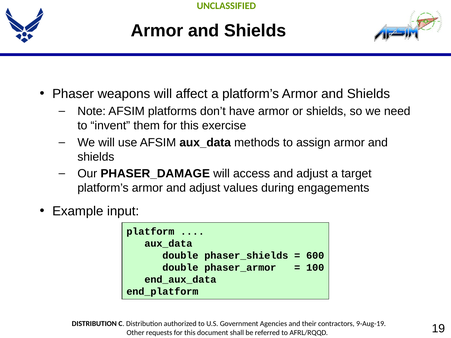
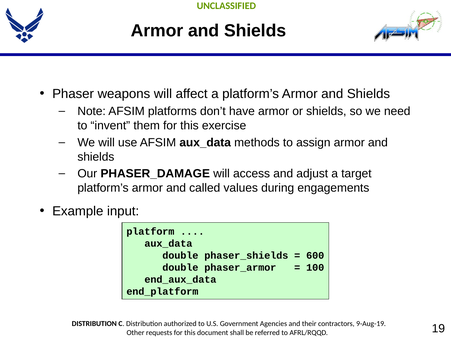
armor and adjust: adjust -> called (205, 188)
